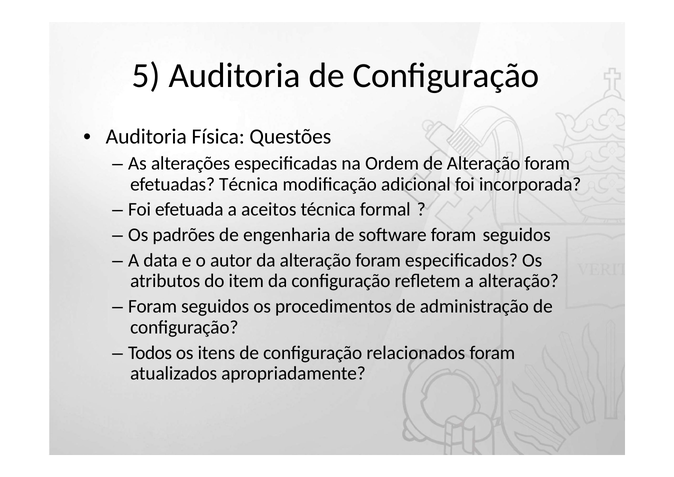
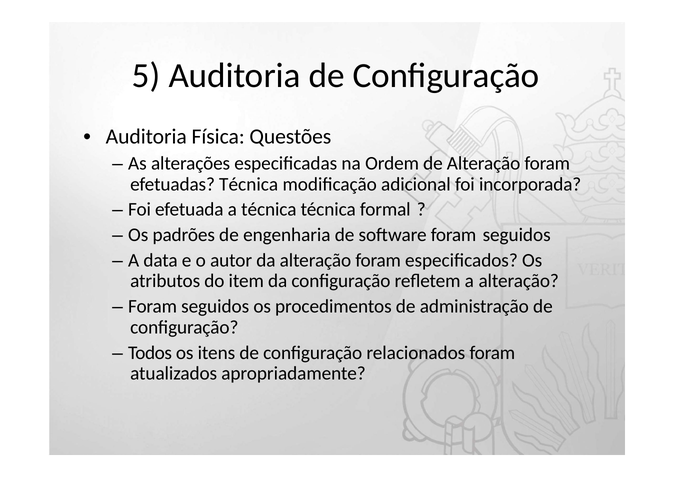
a aceitos: aceitos -> técnica (269, 209)
